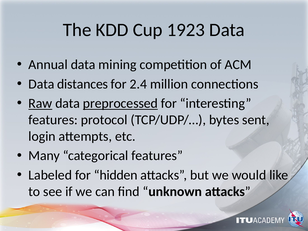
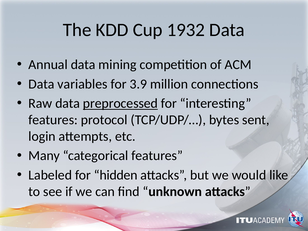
1923: 1923 -> 1932 (186, 30)
distances: distances -> variables (83, 84)
2.4: 2.4 -> 3.9 (138, 84)
Raw underline: present -> none (40, 103)
